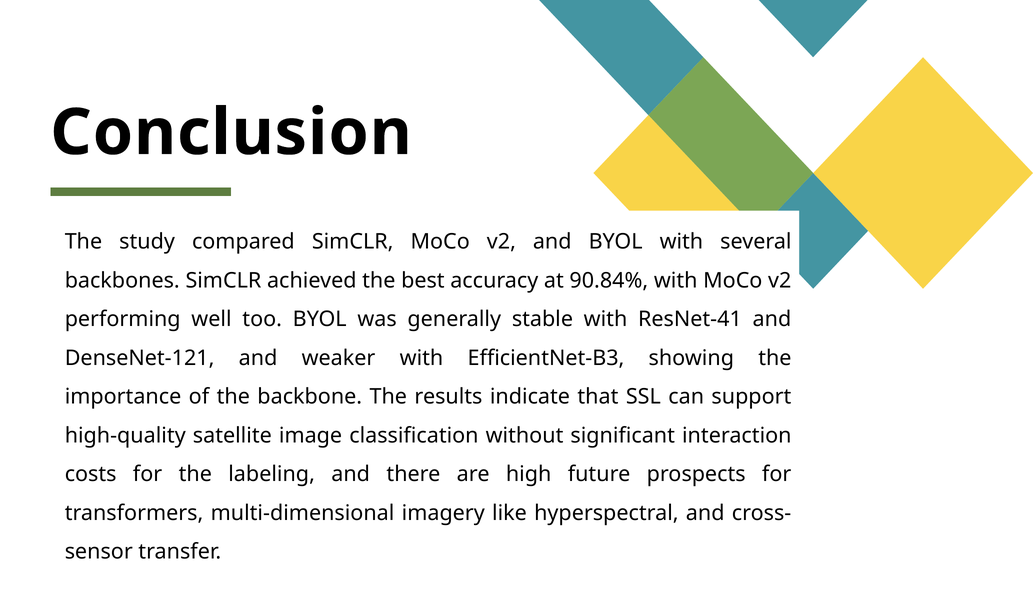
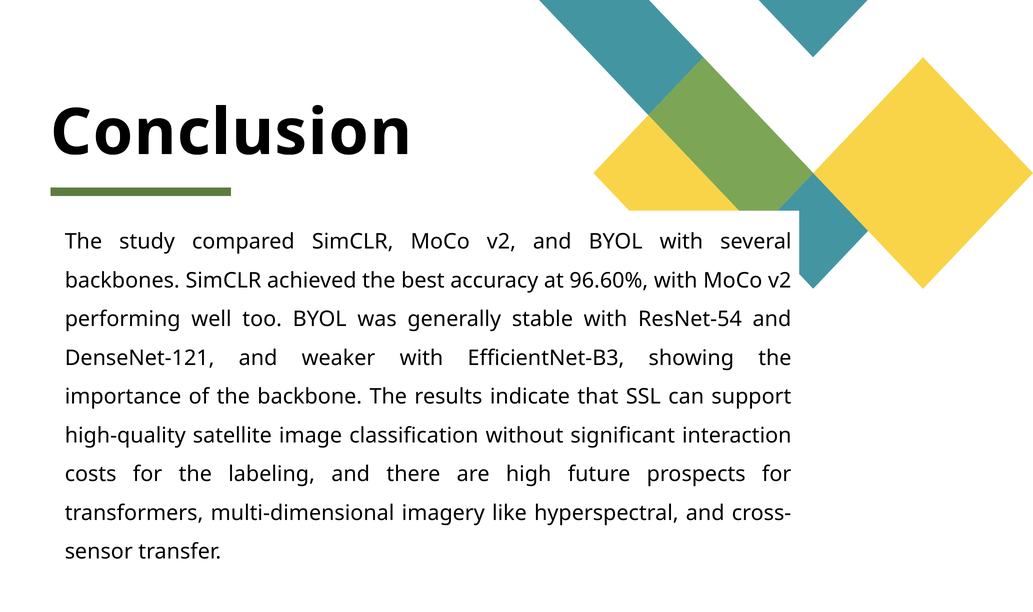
90.84%: 90.84% -> 96.60% (609, 281)
ResNet-41: ResNet-41 -> ResNet-54 (690, 319)
